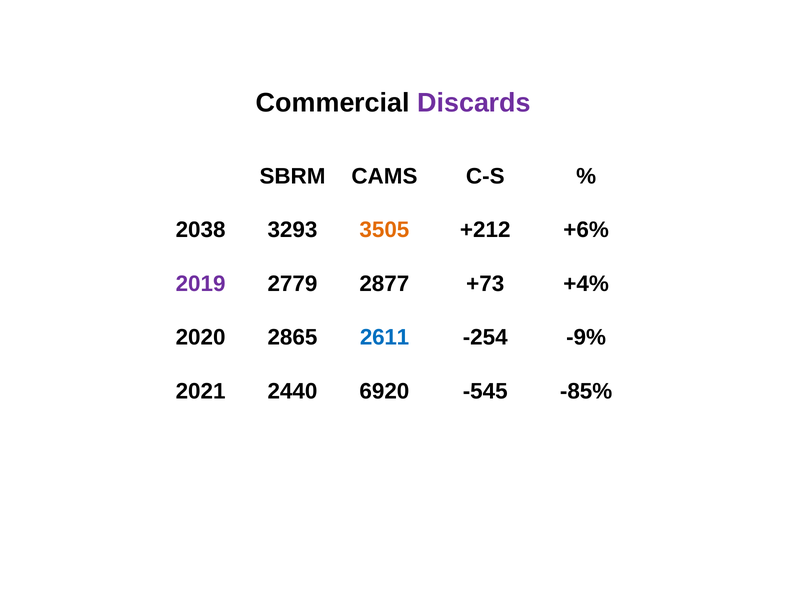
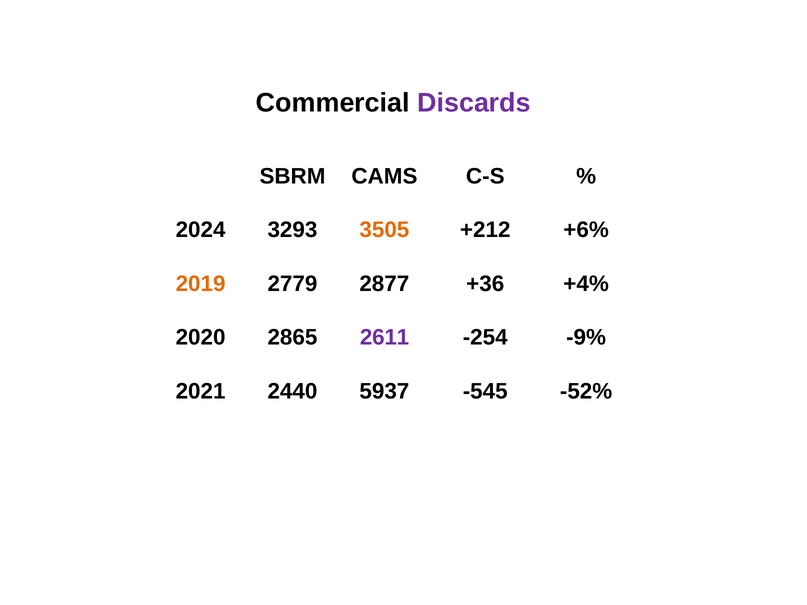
2038: 2038 -> 2024 (201, 230)
2019 colour: purple -> orange (201, 284)
+73: +73 -> +36 (485, 284)
2611 colour: blue -> purple (385, 338)
6920: 6920 -> 5937 (384, 391)
-85%: -85% -> -52% (586, 391)
